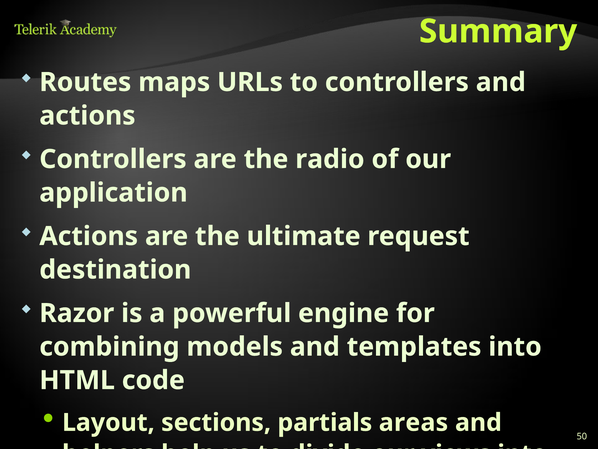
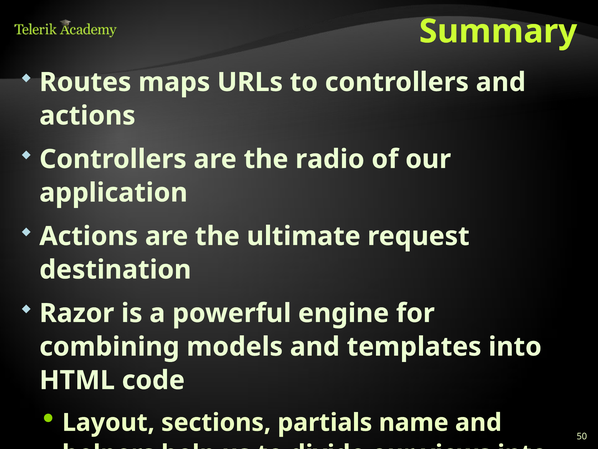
partials areas: areas -> name (414, 422)
